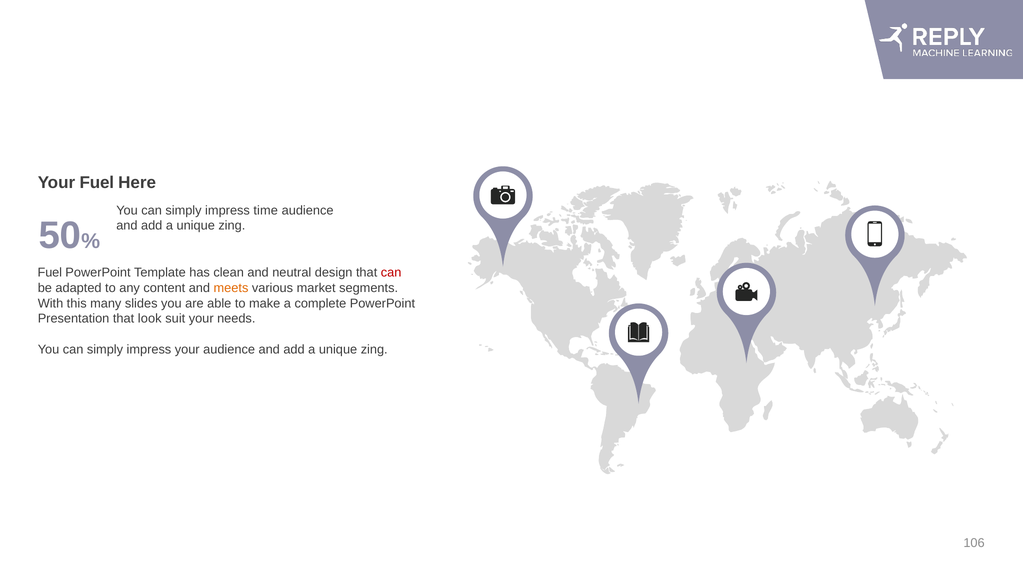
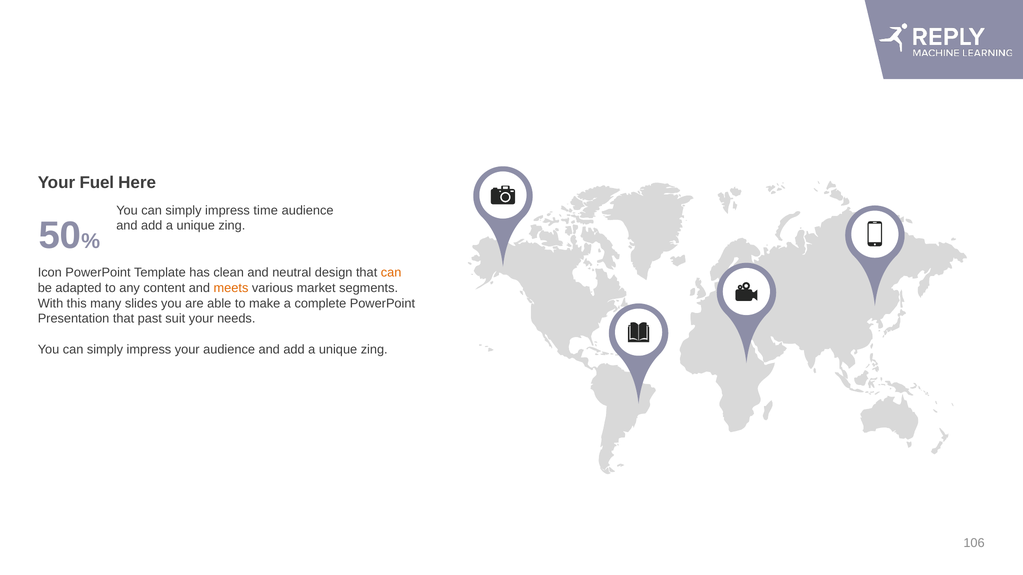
Fuel: Fuel -> Icon (50, 273)
can colour: red -> orange (391, 273)
look: look -> past (150, 319)
